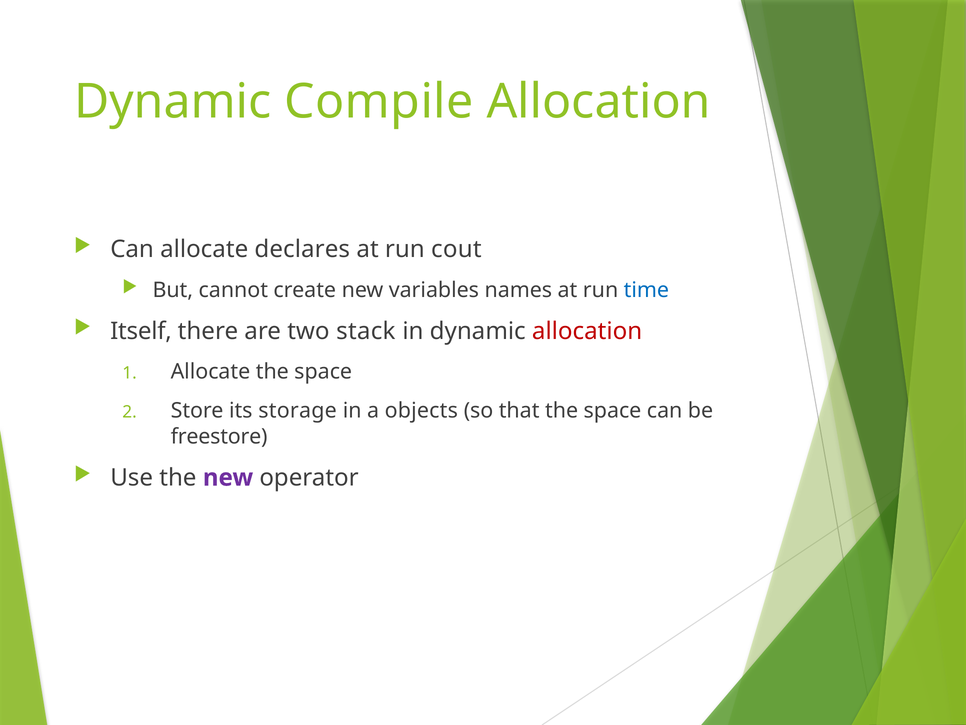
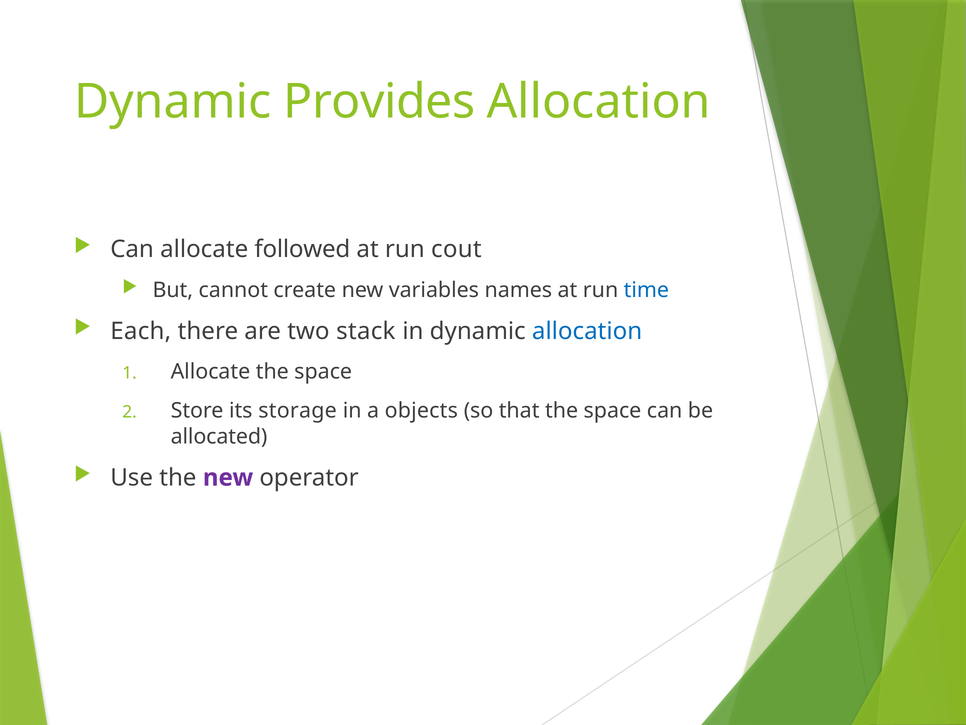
Compile: Compile -> Provides (379, 102)
declares: declares -> followed (302, 249)
Itself: Itself -> Each (141, 331)
allocation colour: red -> blue (587, 331)
freestore: freestore -> allocated (219, 436)
